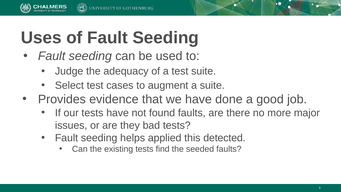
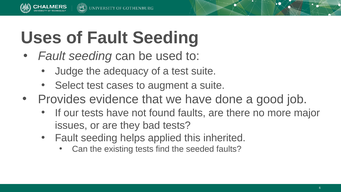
detected: detected -> inherited (224, 138)
